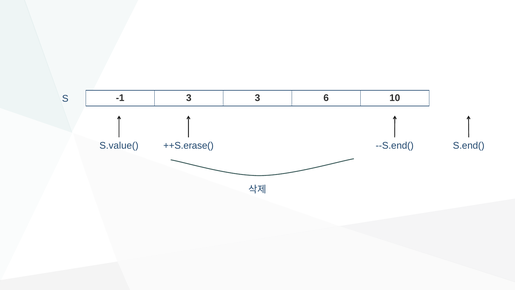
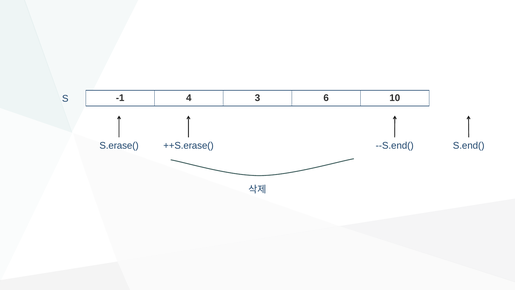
-1 3: 3 -> 4 (189, 98)
S.value(: S.value( -> S.erase( (119, 146)
